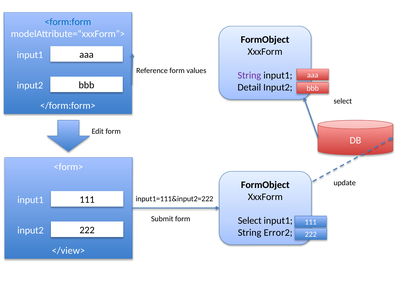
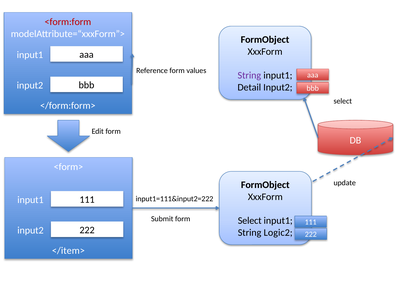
<form:form colour: blue -> red (68, 22)
Error2: Error2 -> Logic2 (278, 232)
</view>: </view> -> </item> (68, 250)
